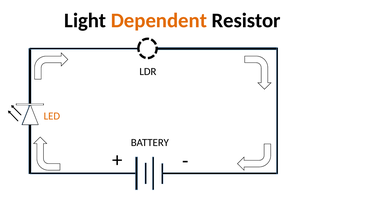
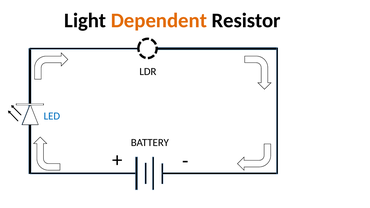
LED colour: orange -> blue (52, 116)
